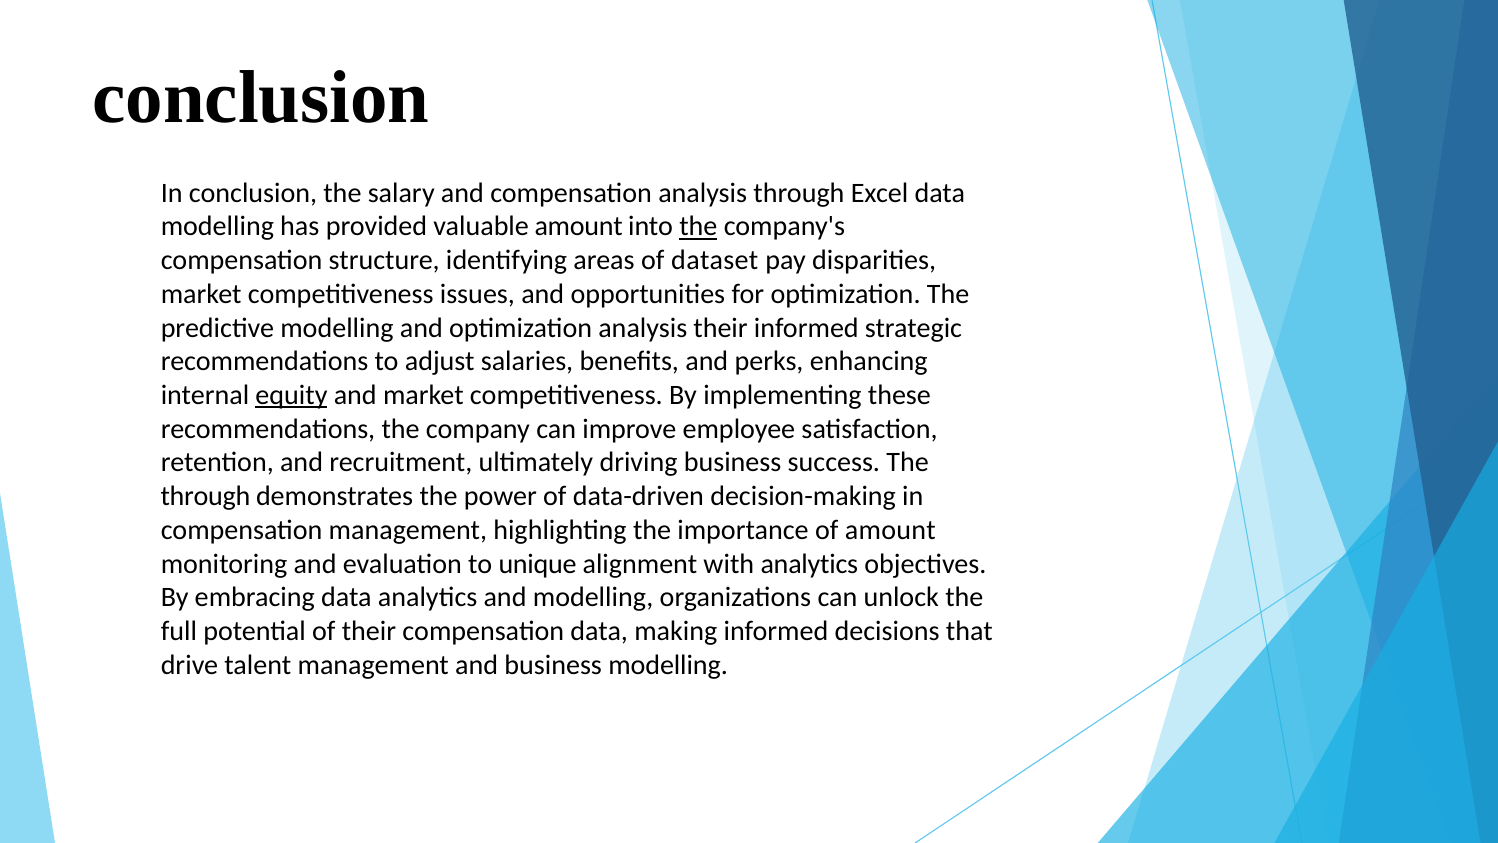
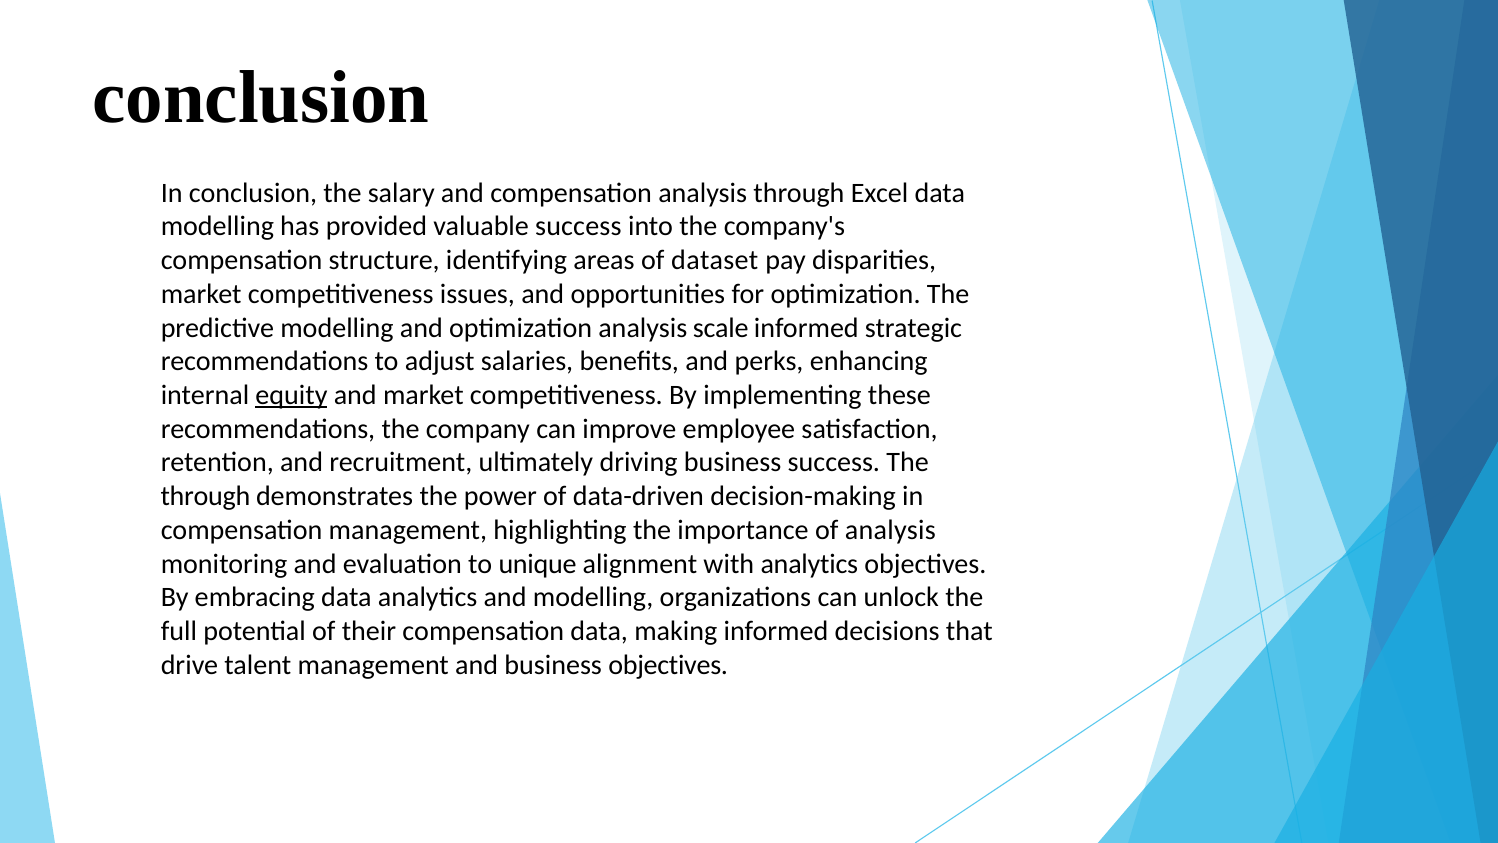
valuable amount: amount -> success (578, 227)
the underline: present -> none (698, 227)
analysis their: their -> scale (721, 328)
of amount: amount -> analysis (890, 530)
business modelling: modelling -> objectives (668, 665)
